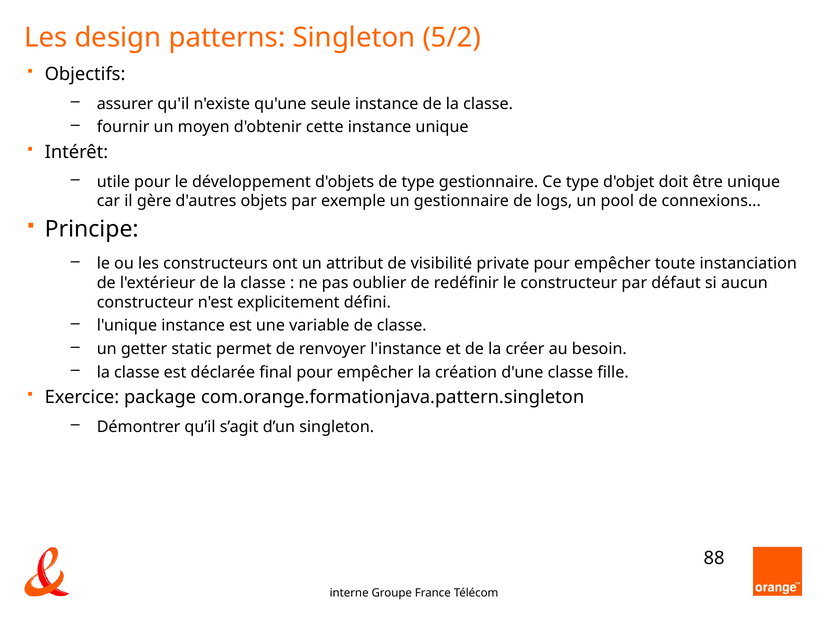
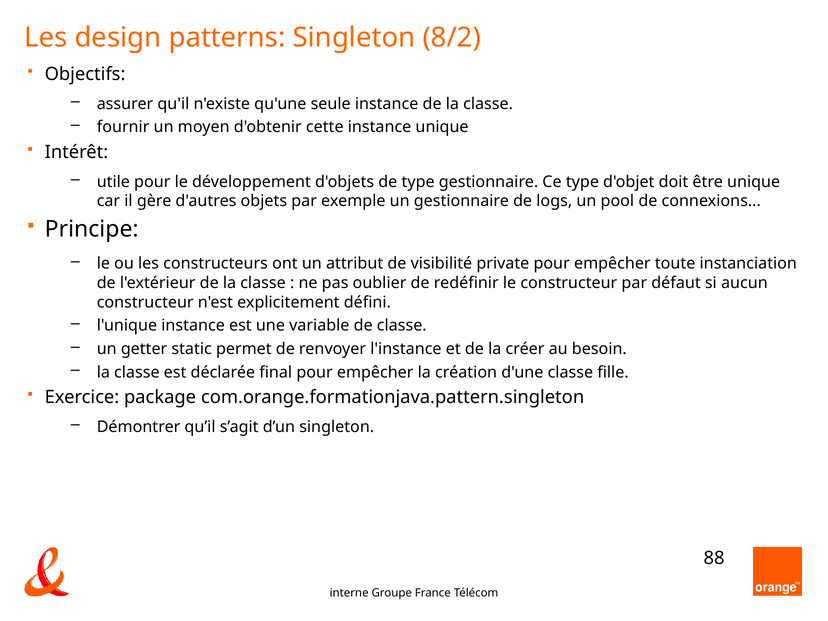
5/2: 5/2 -> 8/2 (452, 38)
